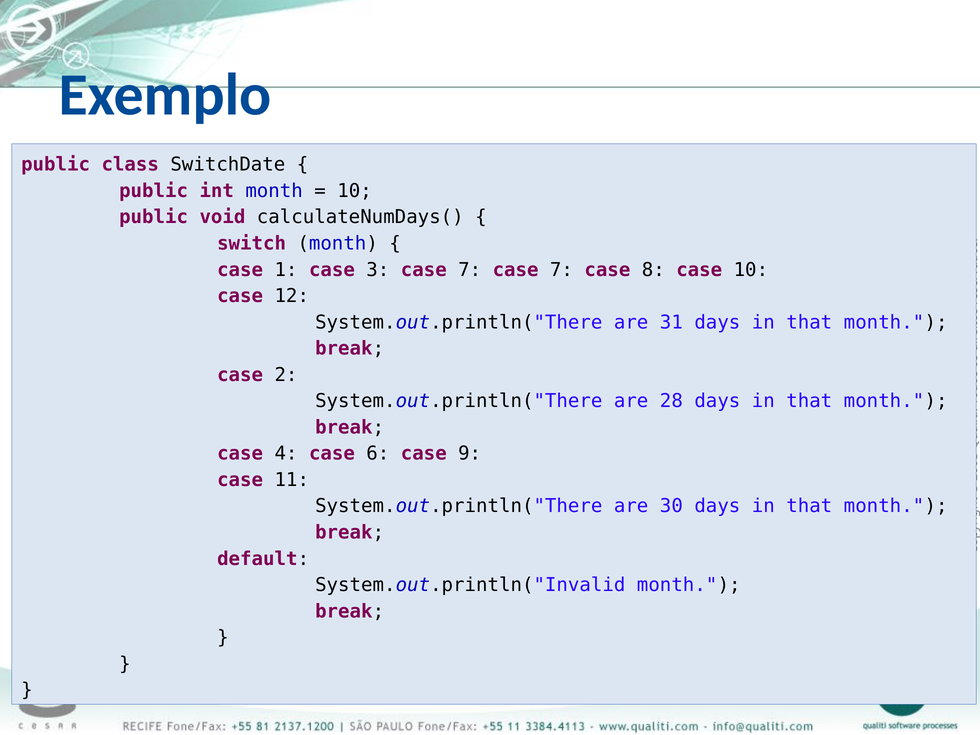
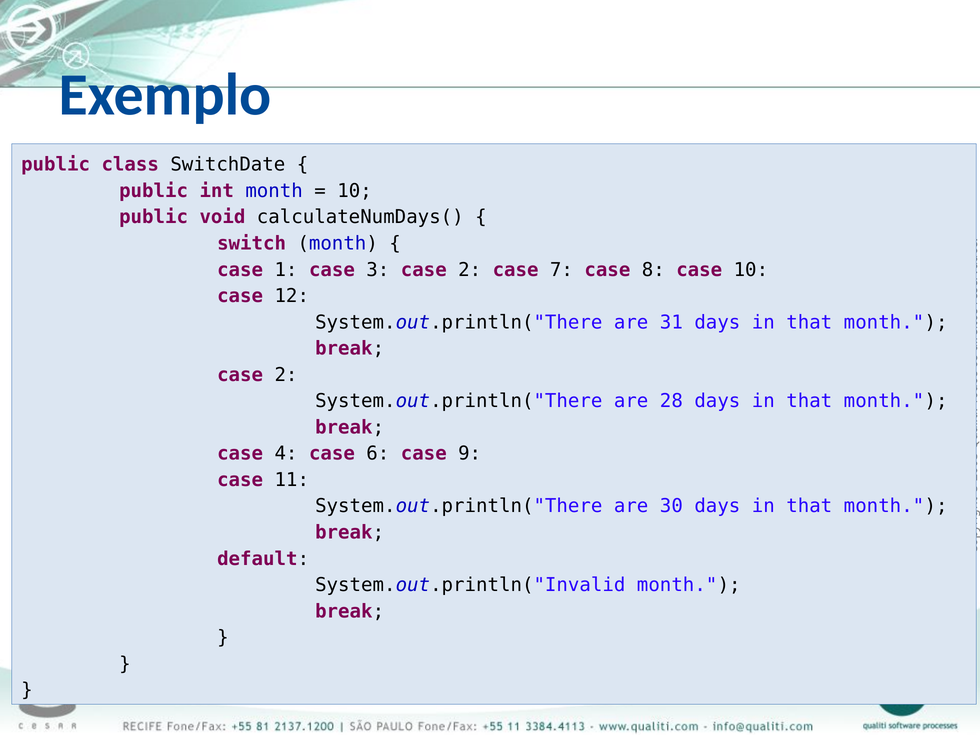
3 case 7: 7 -> 2 (470, 270)
